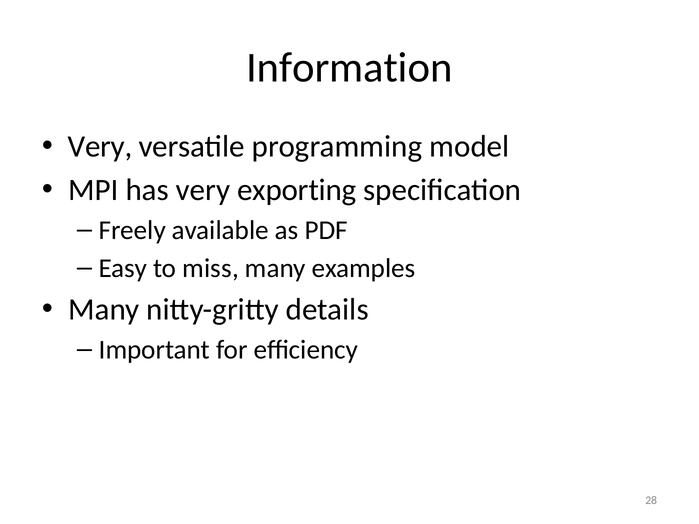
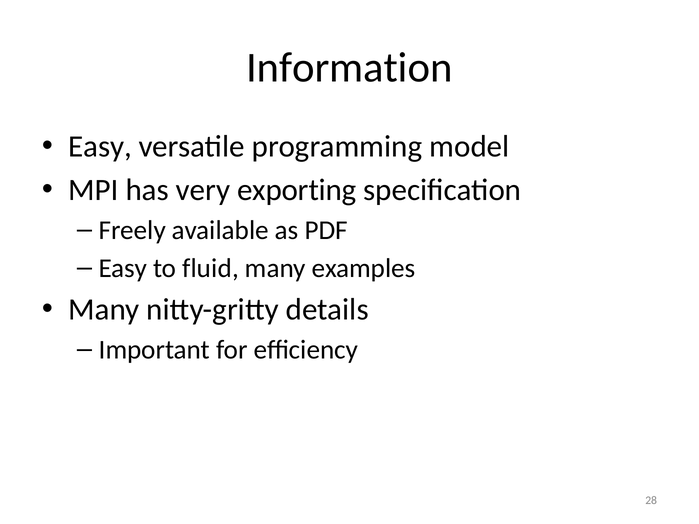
Very: Very -> Easy (100, 147)
miss: miss -> fluid (211, 268)
